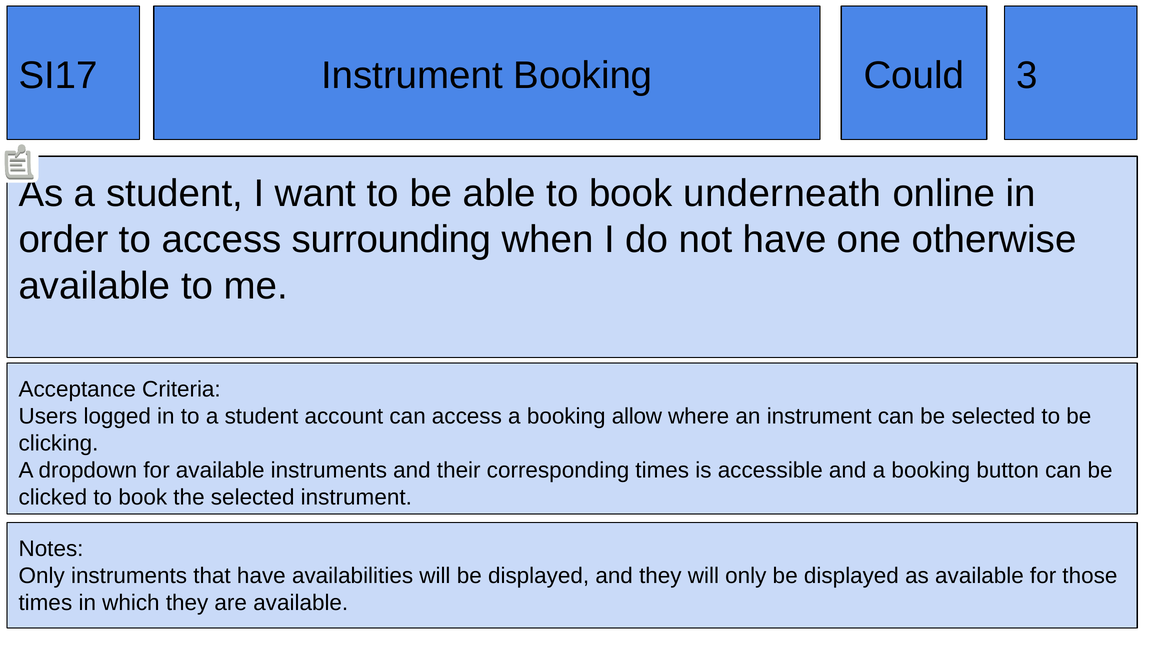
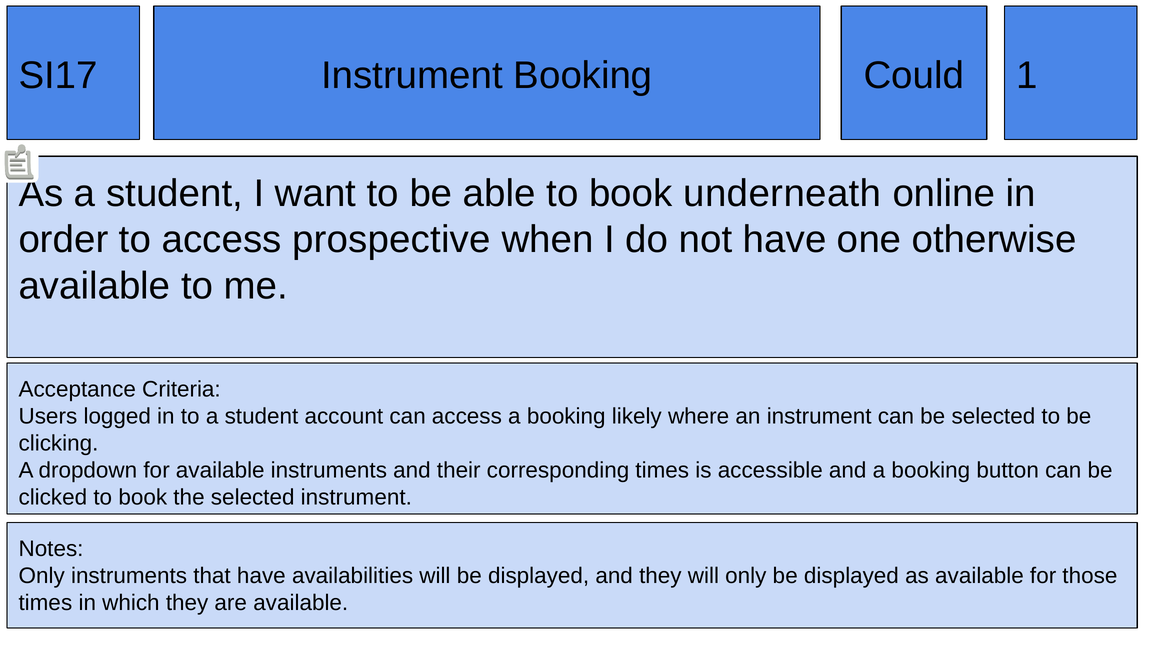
3: 3 -> 1 (1027, 76)
surrounding: surrounding -> prospective (391, 240)
allow: allow -> likely (637, 417)
